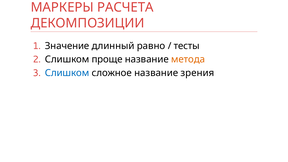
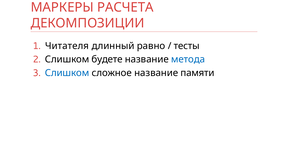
Значение: Значение -> Читателя (67, 46)
проще: проще -> будете (107, 59)
метода colour: orange -> blue (188, 59)
зрения: зрения -> памяти (198, 73)
